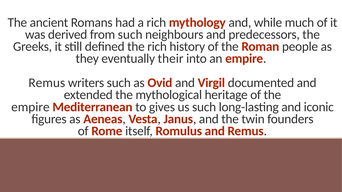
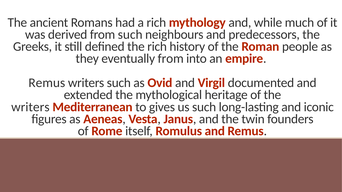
eventually their: their -> from (171, 59)
empire: empire -> writers (30, 107)
